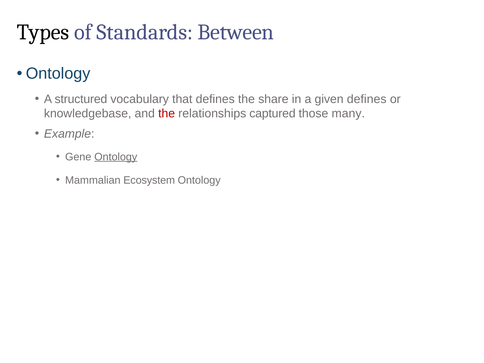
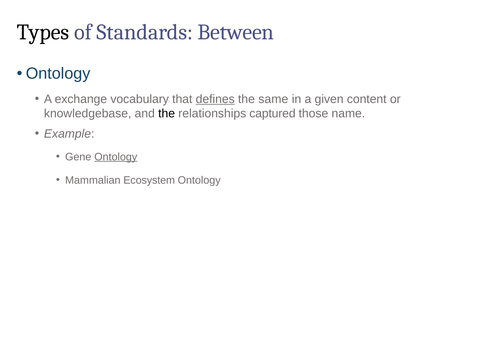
structured: structured -> exchange (81, 99)
defines underline: none -> present (215, 99)
share: share -> same (273, 99)
given defines: defines -> content (367, 99)
the colour: red -> black (167, 114)
many: many -> name (348, 114)
